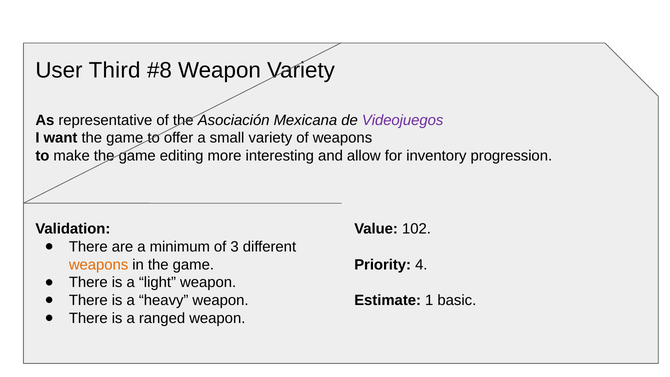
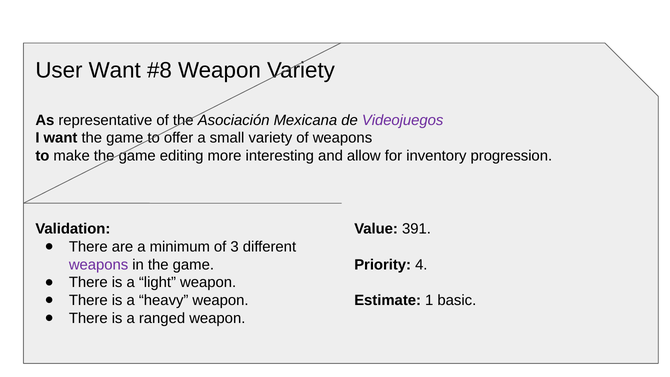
User Third: Third -> Want (115, 70)
102: 102 -> 391 (416, 229)
weapons colour: orange -> purple (99, 265)
